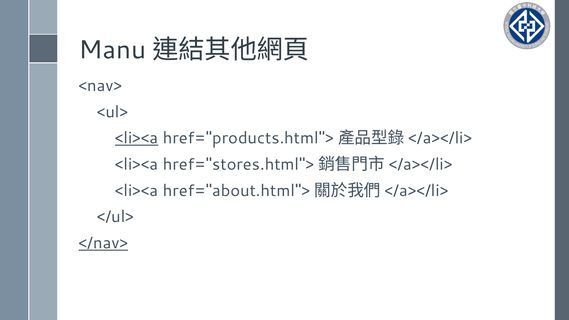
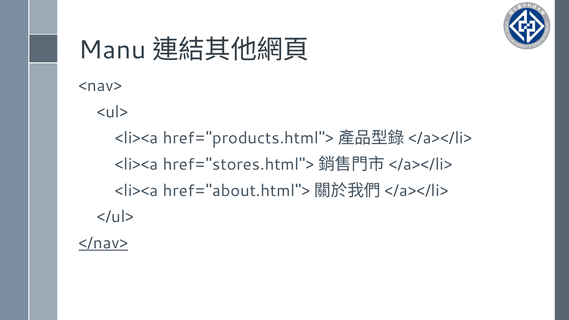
<li><a underline: present -> none (137, 138)
